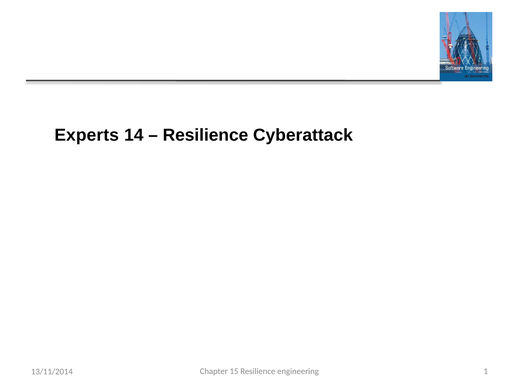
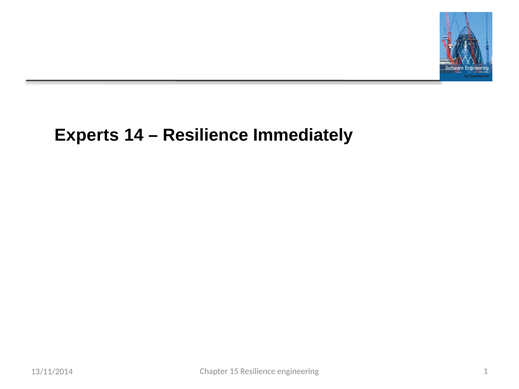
Cyberattack: Cyberattack -> Immediately (303, 135)
